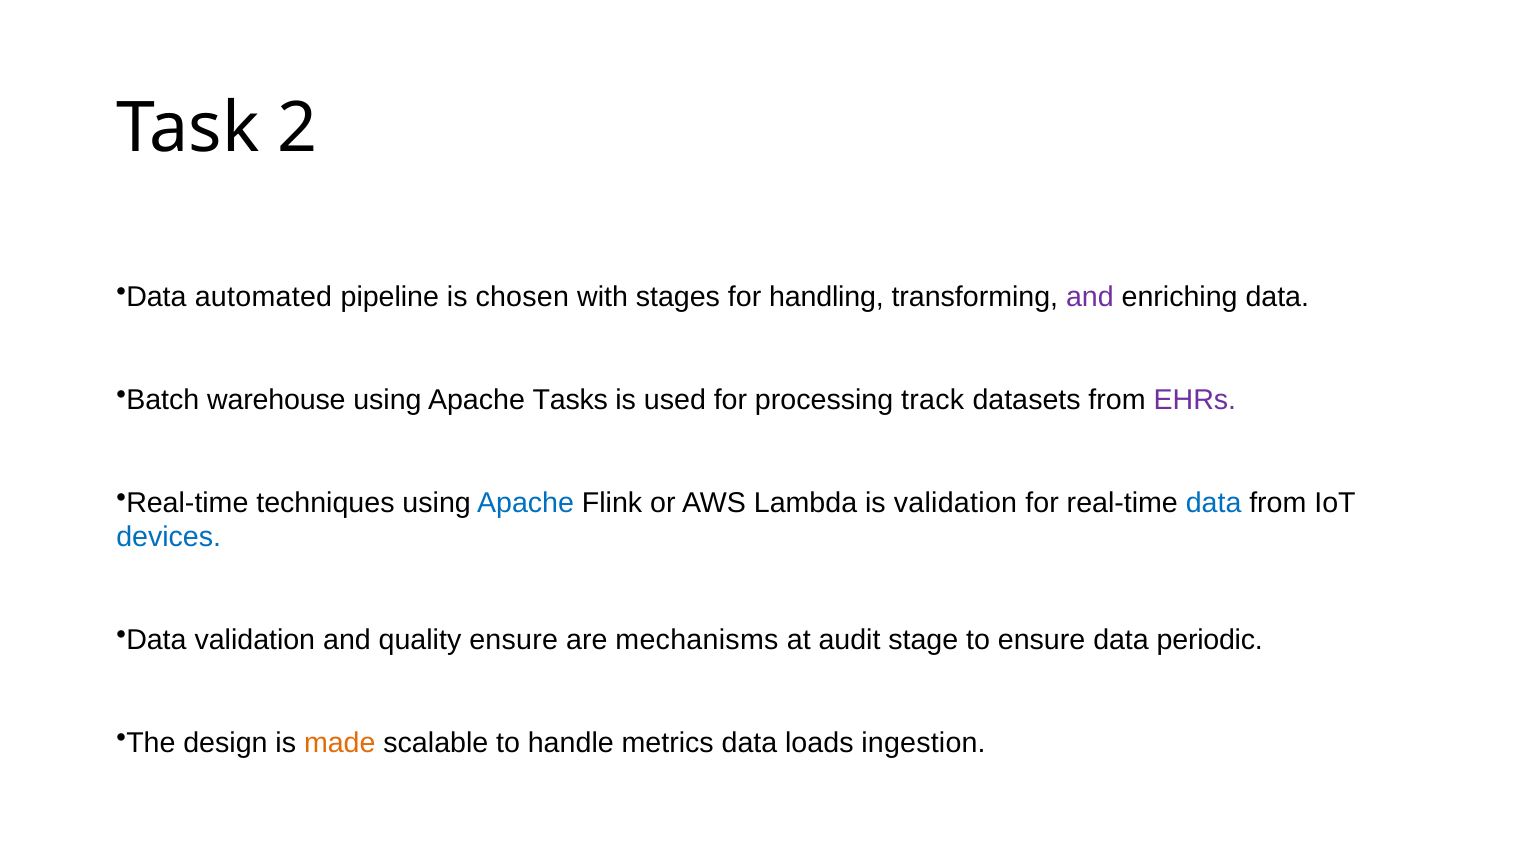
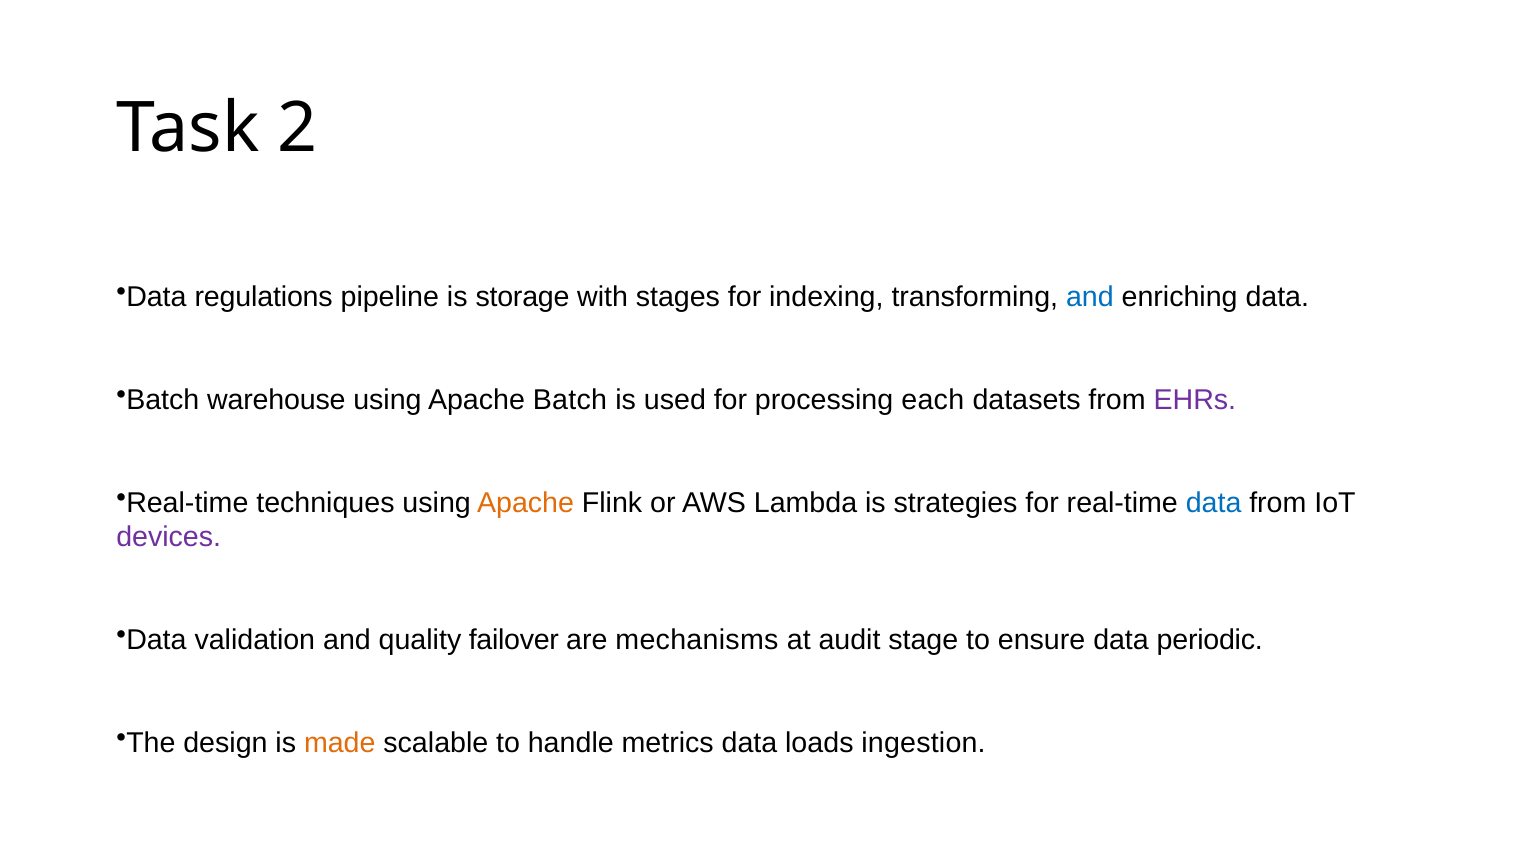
automated: automated -> regulations (264, 297)
chosen: chosen -> storage (523, 297)
handling: handling -> indexing (826, 297)
and colour: purple -> blue (1090, 297)
Apache Tasks: Tasks -> Batch (570, 400)
track: track -> each (933, 400)
Apache colour: blue -> orange (526, 502)
is validation: validation -> strategies (956, 502)
devices colour: blue -> purple (169, 537)
quality ensure: ensure -> failover (514, 640)
